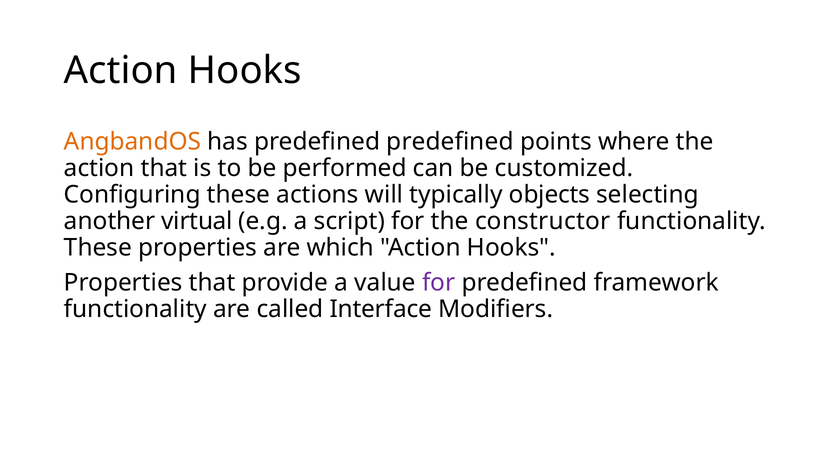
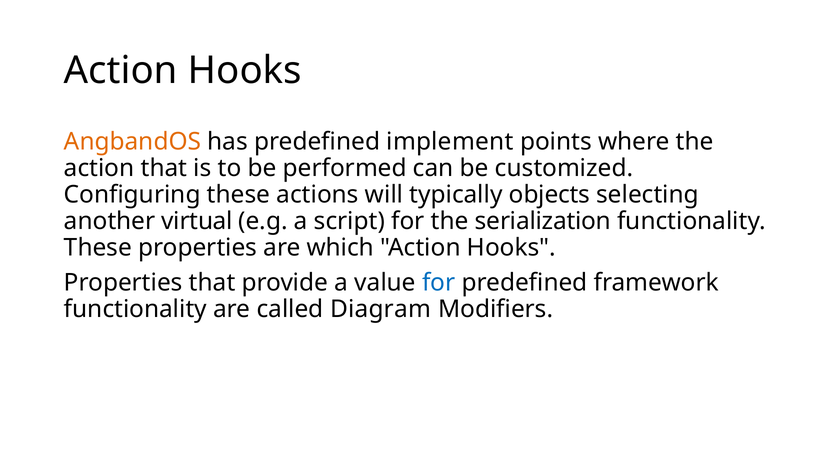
predefined predefined: predefined -> implement (450, 142)
constructor: constructor -> serialization (543, 221)
for colour: purple -> blue (439, 283)
Interface: Interface -> Diagram (381, 309)
